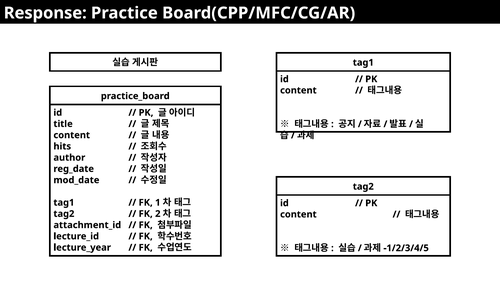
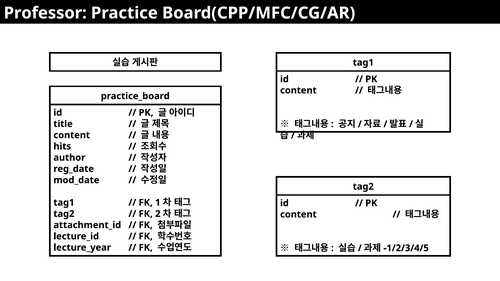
Response: Response -> Professor (45, 13)
